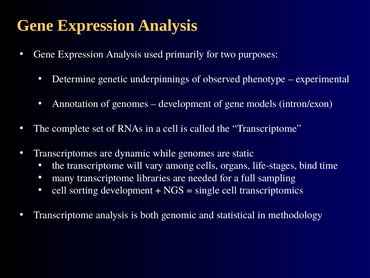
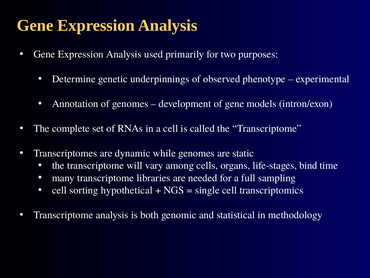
sorting development: development -> hypothetical (127, 190)
